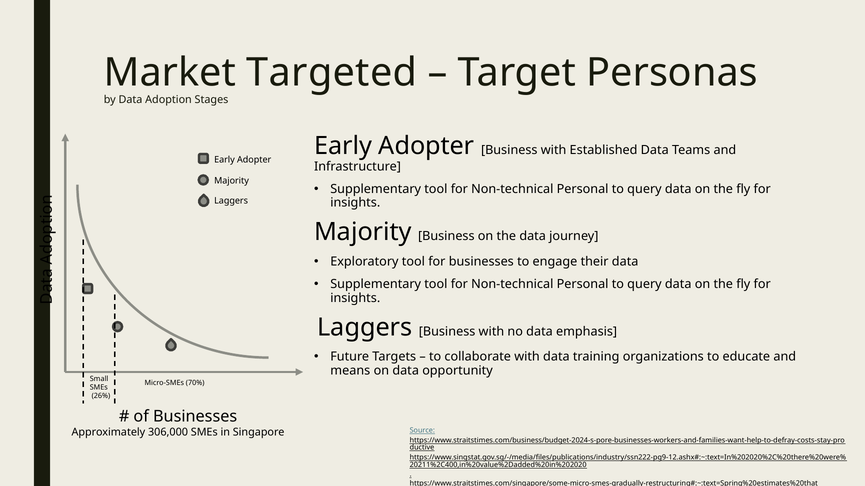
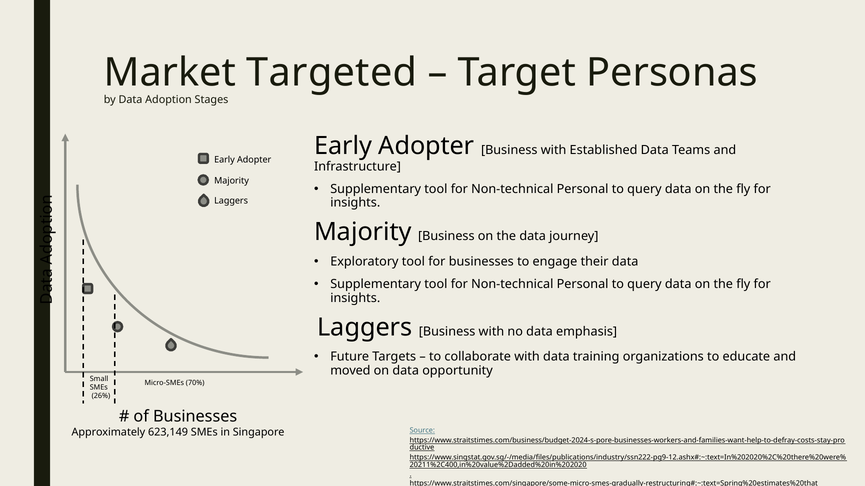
means: means -> moved (350, 371)
306,000: 306,000 -> 623,149 (168, 433)
